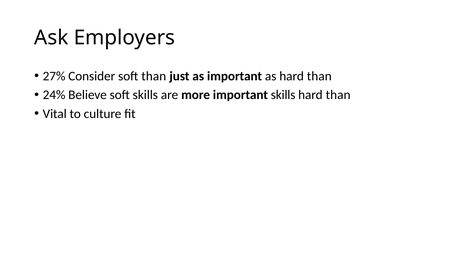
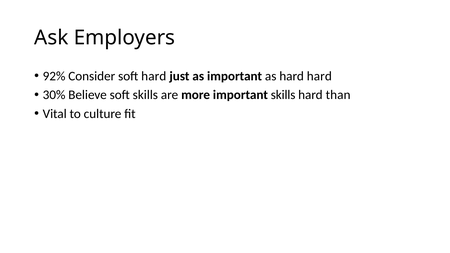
27%: 27% -> 92% (54, 76)
soft than: than -> hard (154, 76)
as hard than: than -> hard (319, 76)
24%: 24% -> 30% (54, 95)
